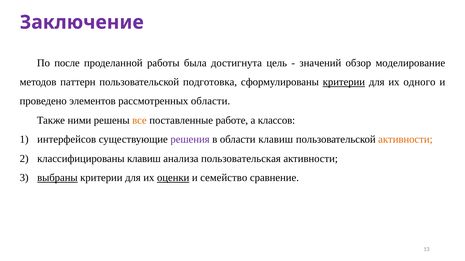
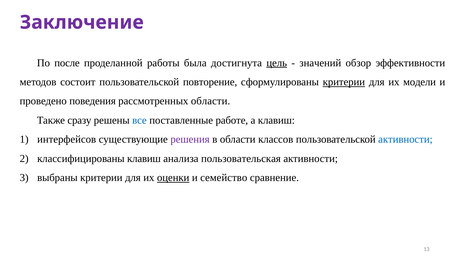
цель underline: none -> present (277, 63)
моделирование: моделирование -> эффективности (410, 63)
паттерн: паттерн -> состоит (78, 82)
подготовка: подготовка -> повторение (210, 82)
одного: одного -> модели (420, 82)
элементов: элементов -> поведения (93, 101)
ними: ними -> сразу (79, 121)
все colour: orange -> blue (139, 121)
а классов: классов -> клавиш (276, 121)
области клавиш: клавиш -> классов (276, 140)
активности colour: orange -> blue (405, 140)
выбраны underline: present -> none (57, 178)
